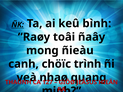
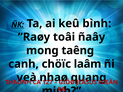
ñieàu: ñieàu -> taêng (78, 51)
trình: trình -> laâm (88, 64)
